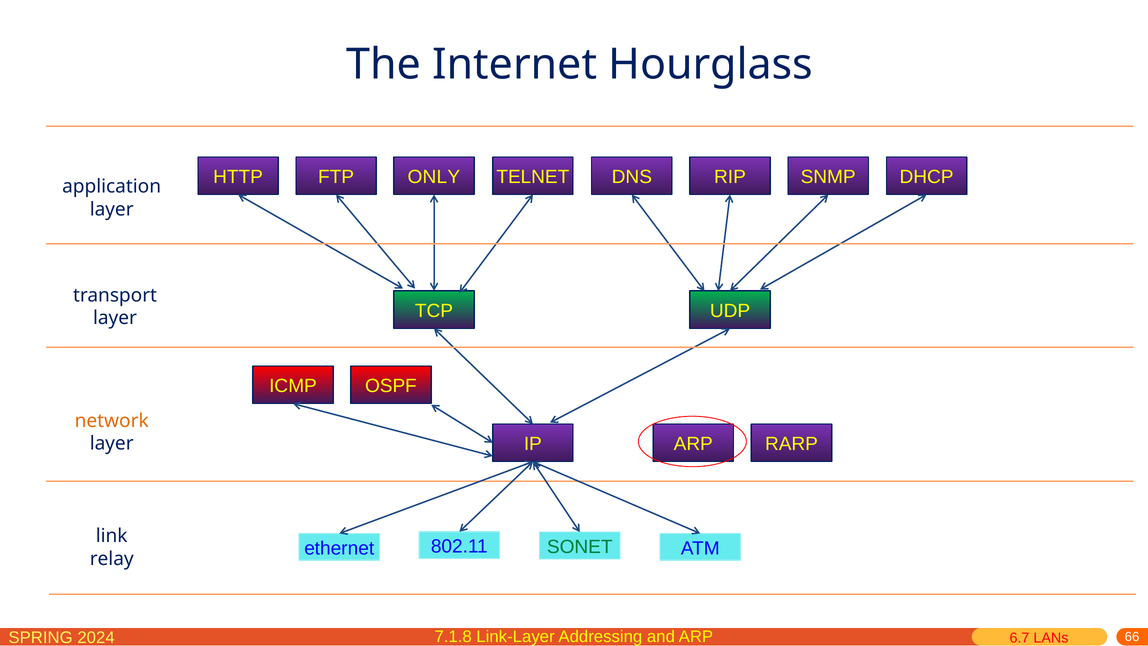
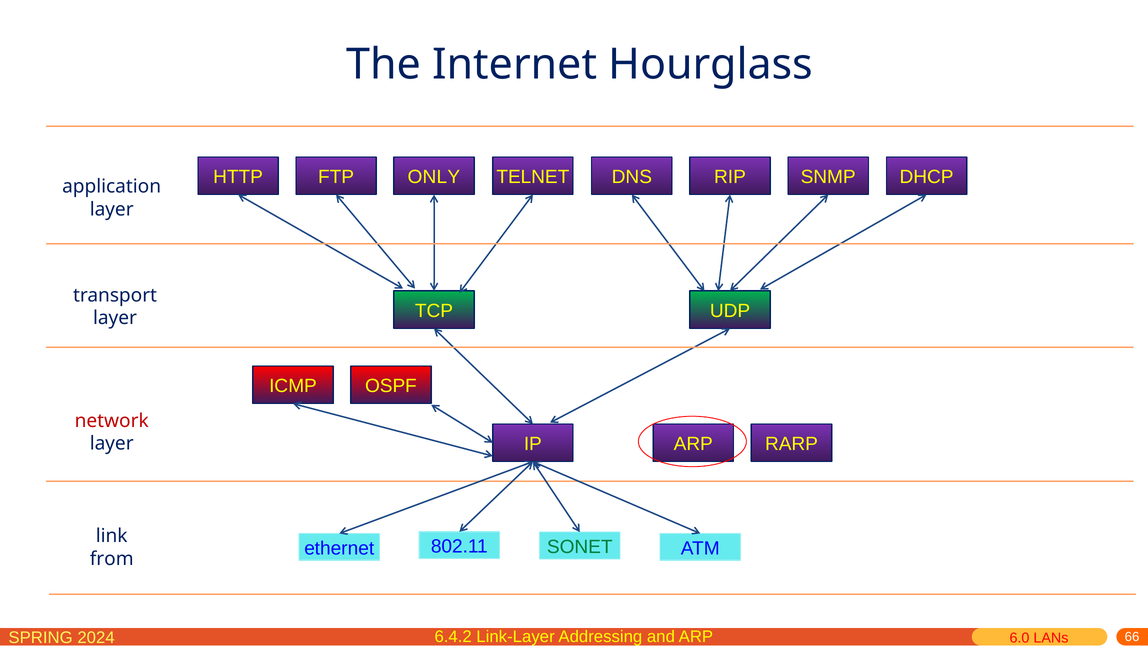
network colour: orange -> red (112, 421)
relay: relay -> from (112, 559)
7.1.8: 7.1.8 -> 6.4.2 (453, 636)
6.7: 6.7 -> 6.0 (1020, 638)
